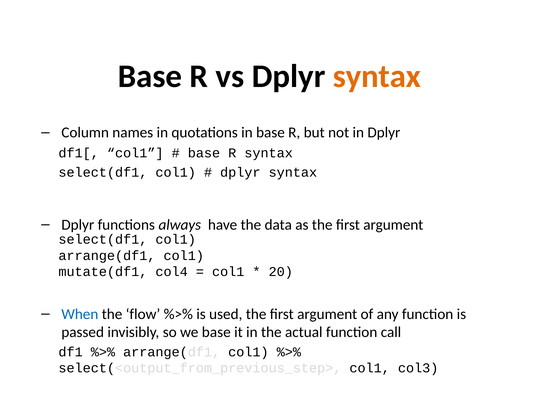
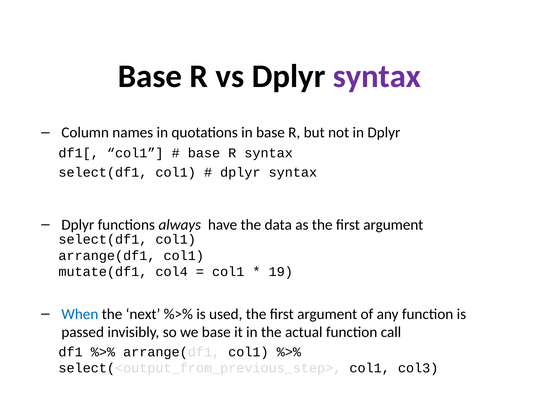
syntax colour: orange -> purple (377, 76)
20: 20 -> 19 (281, 272)
flow: flow -> next (143, 314)
